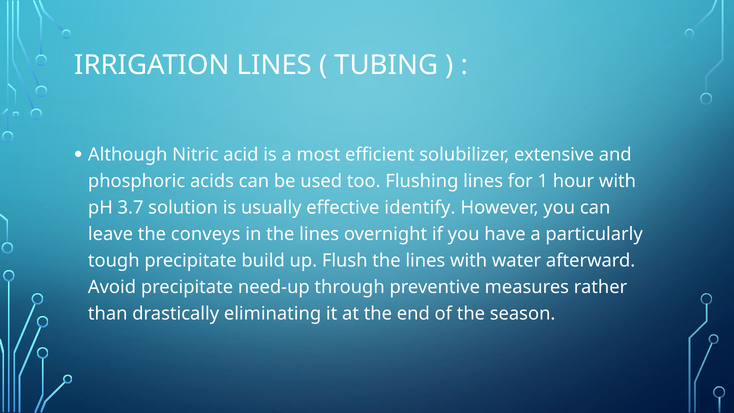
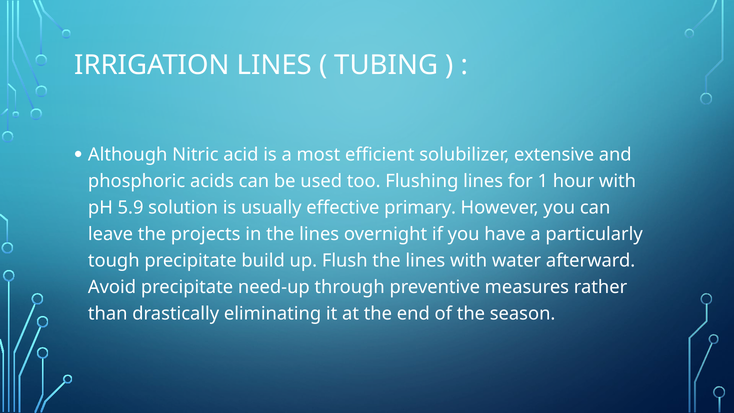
3.7: 3.7 -> 5.9 (131, 208)
identify: identify -> primary (420, 208)
conveys: conveys -> projects (206, 234)
